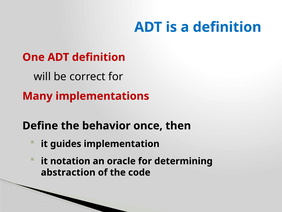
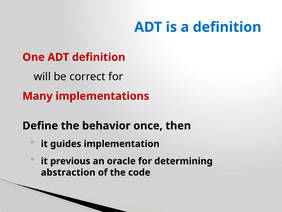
notation: notation -> previous (70, 161)
